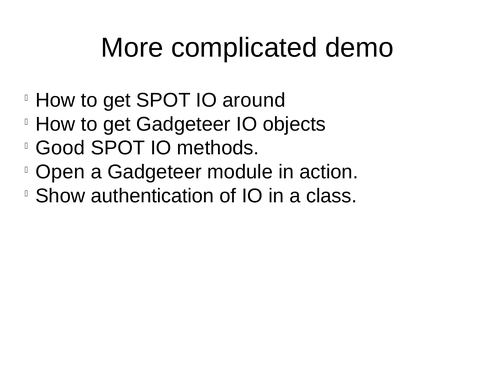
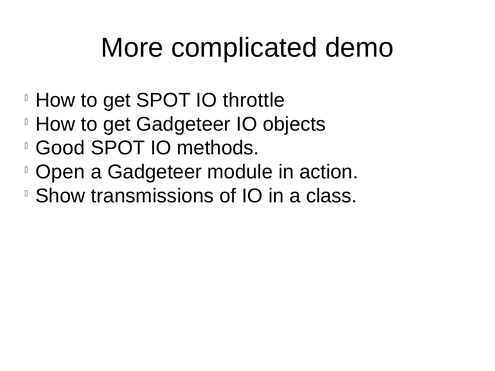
around: around -> throttle (254, 100)
authentication: authentication -> transmissions (152, 196)
